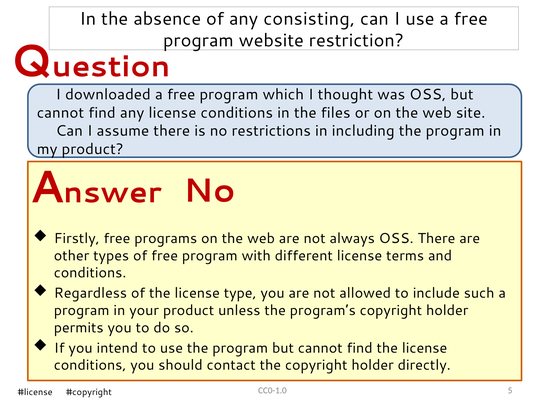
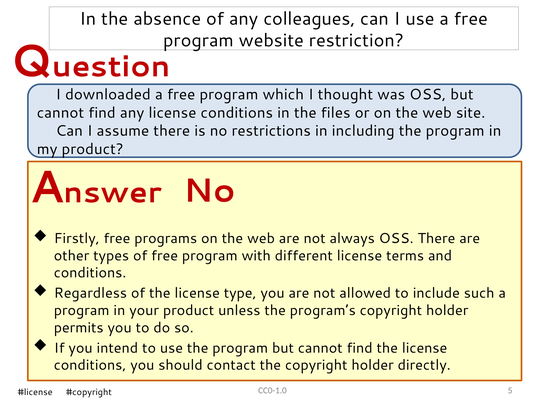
consisting: consisting -> colleagues (309, 19)
